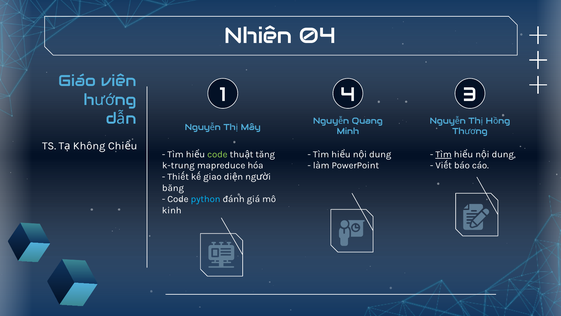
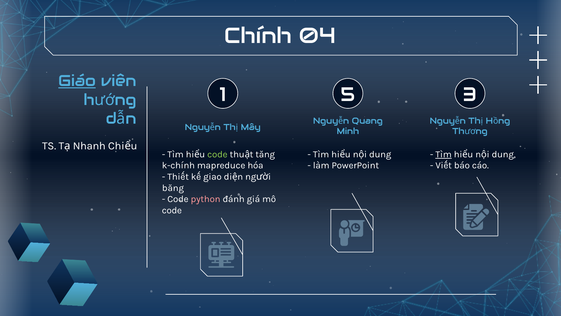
Nhiên: Nhiên -> Chính (258, 36)
Giáo underline: none -> present (77, 81)
4: 4 -> 5 (348, 95)
Không: Không -> Nhanh (89, 146)
k-trung: k-trung -> k-chính (178, 165)
python colour: light blue -> pink (206, 199)
kinh: kinh -> code (172, 210)
